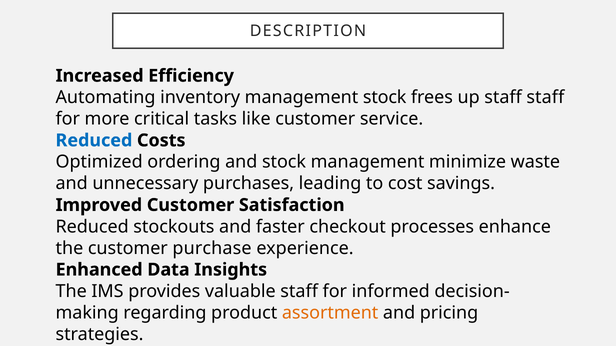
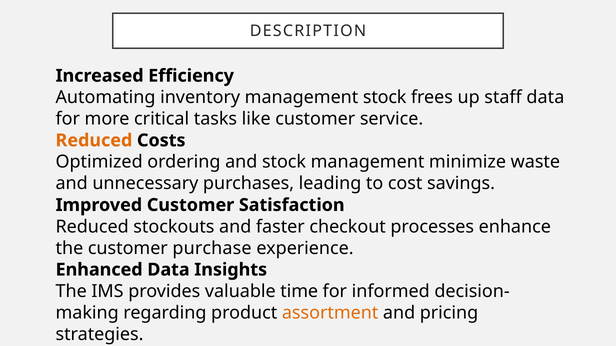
staff staff: staff -> data (545, 97)
Reduced colour: blue -> orange (94, 141)
valuable staff: staff -> time (299, 292)
